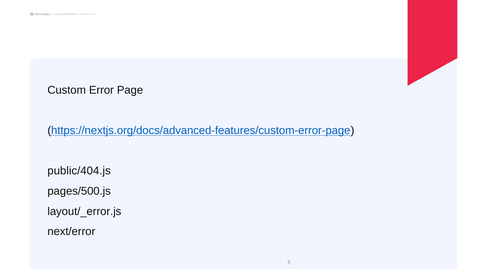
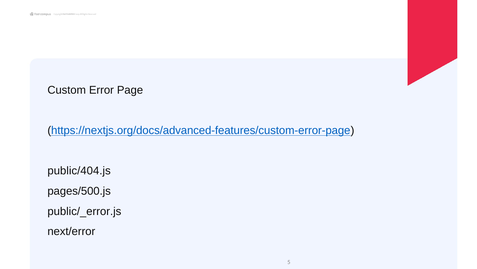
layout/_error.js: layout/_error.js -> public/_error.js (84, 211)
